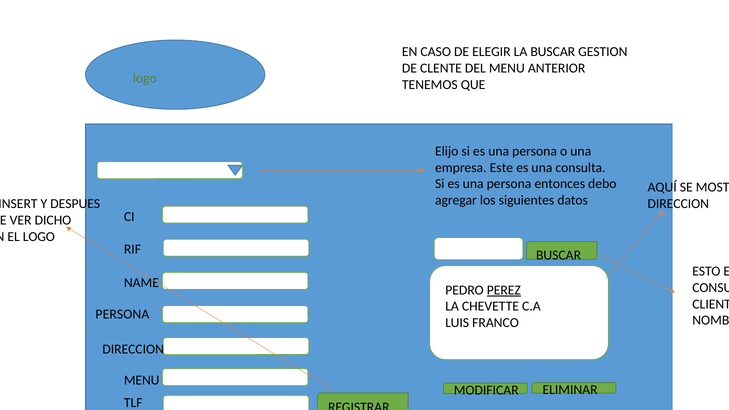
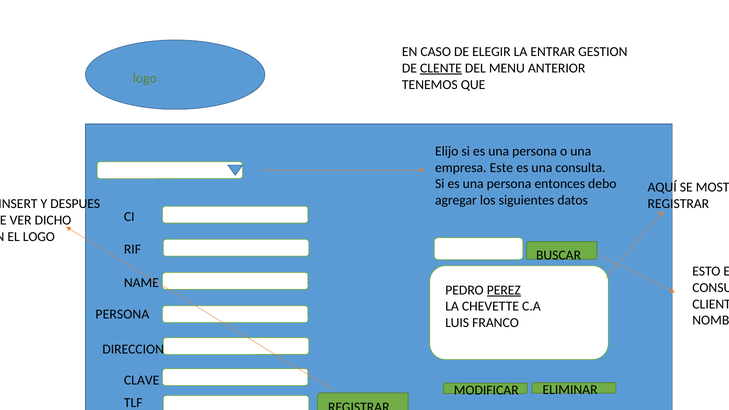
LA BUSCAR: BUSCAR -> ENTRAR (553, 52)
CLENTE underline: none -> present (441, 68)
DIRECCION: DIRECCION -> REGISTRAR (678, 204)
MENU: MENU -> CLAVE (142, 380)
